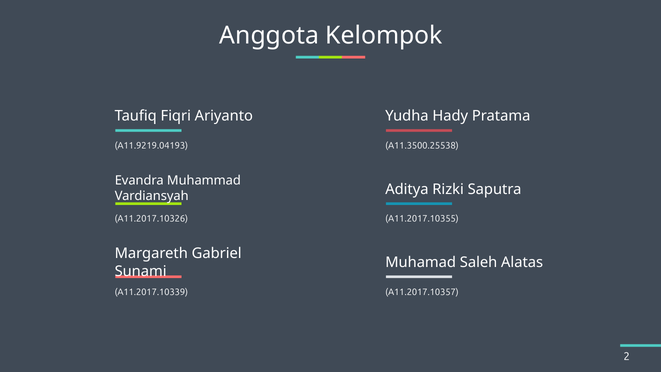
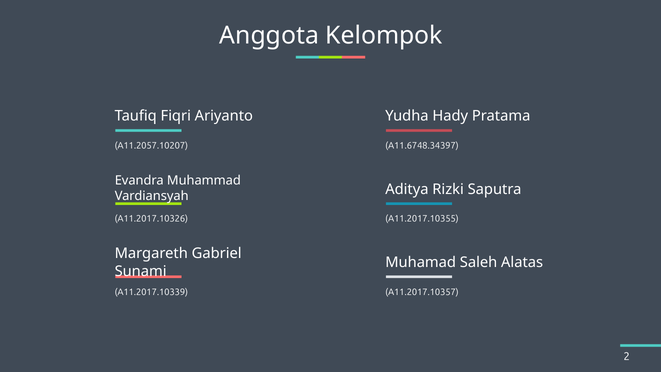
A11.9219.04193: A11.9219.04193 -> A11.2057.10207 (151, 146)
A11.3500.25538: A11.3500.25538 -> A11.6748.34397 (422, 146)
